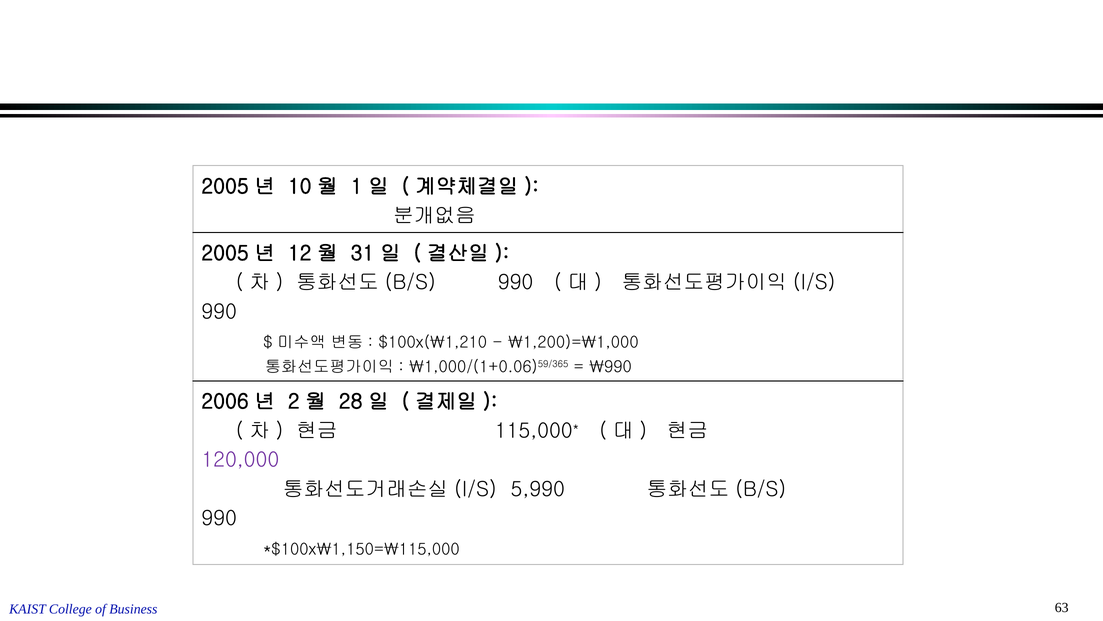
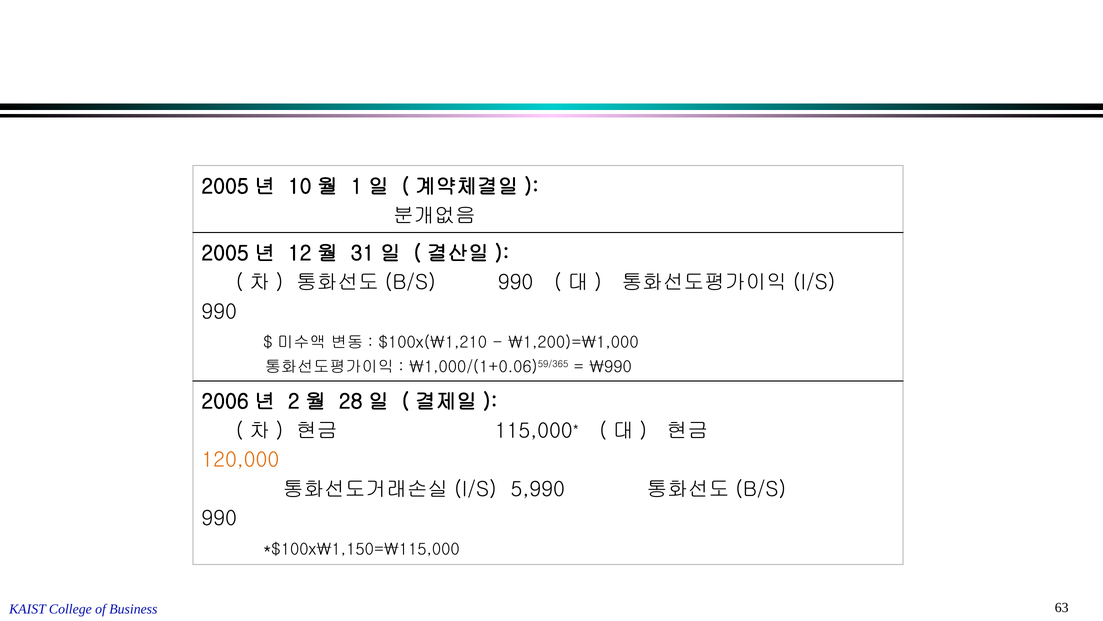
120,000 colour: purple -> orange (240, 460)
